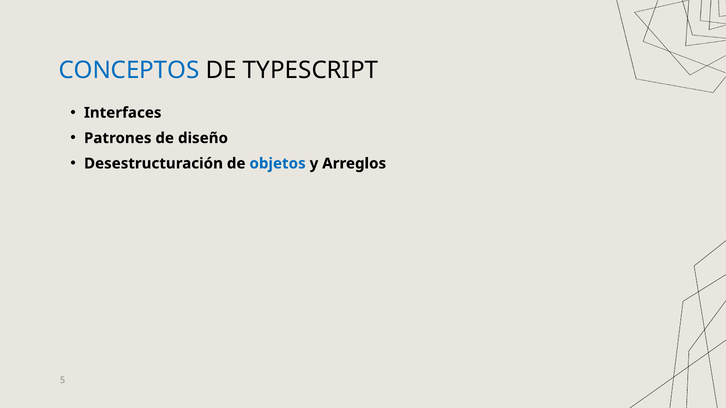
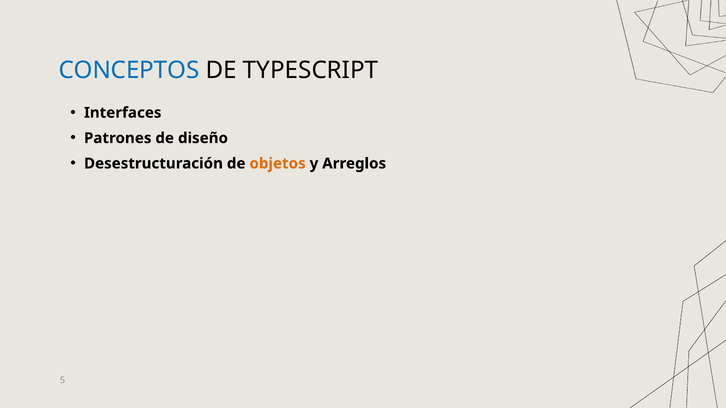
objetos colour: blue -> orange (278, 164)
